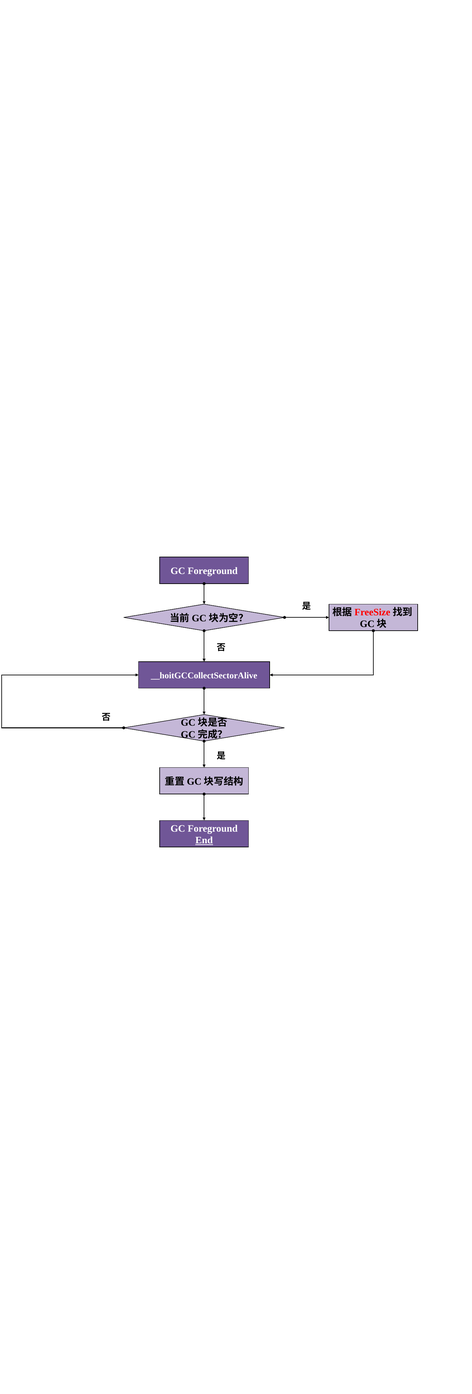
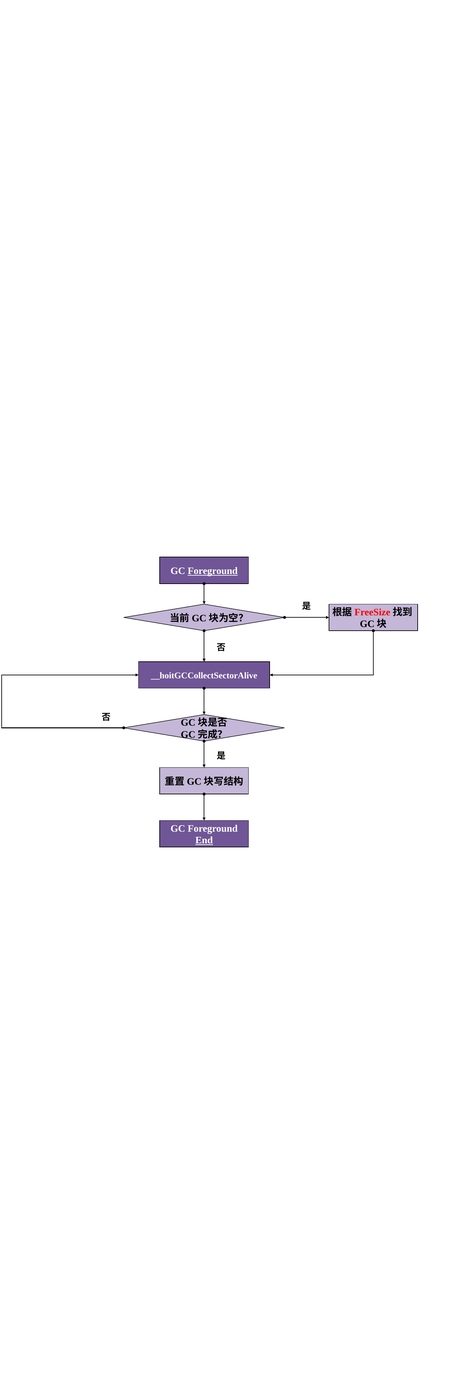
Foreground underline: none -> present (213, 571)
